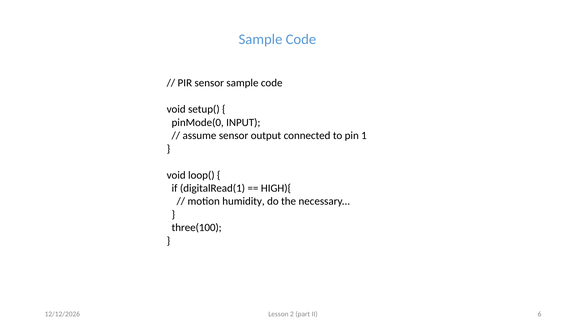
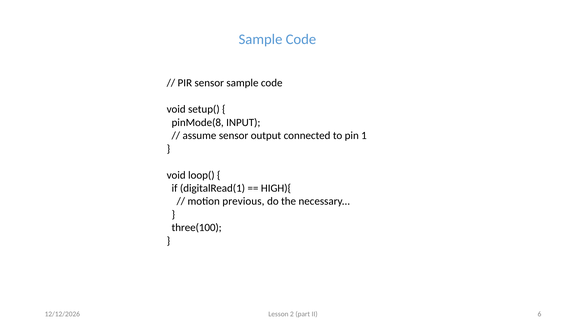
pinMode(0: pinMode(0 -> pinMode(8 (198, 123)
humidity: humidity -> previous (243, 202)
